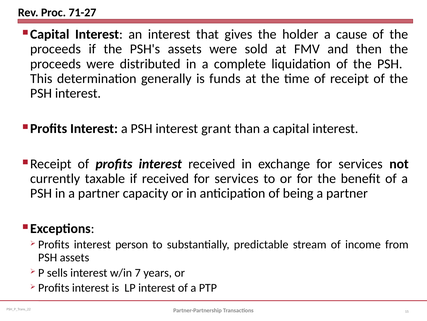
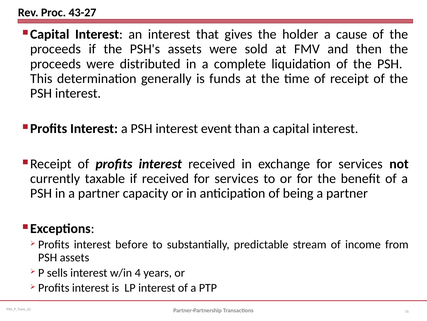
71-27: 71-27 -> 43-27 (82, 13)
grant: grant -> event (216, 128)
person: person -> before (132, 244)
7: 7 -> 4 (138, 272)
